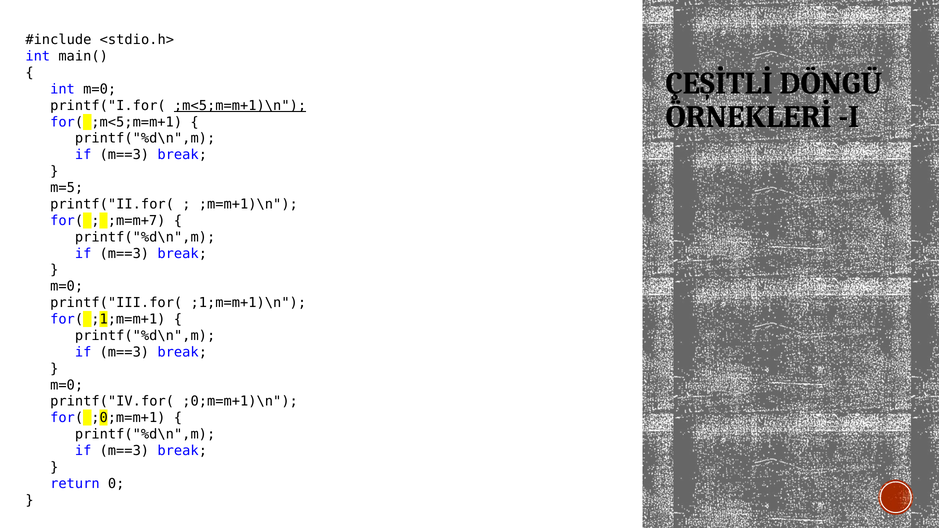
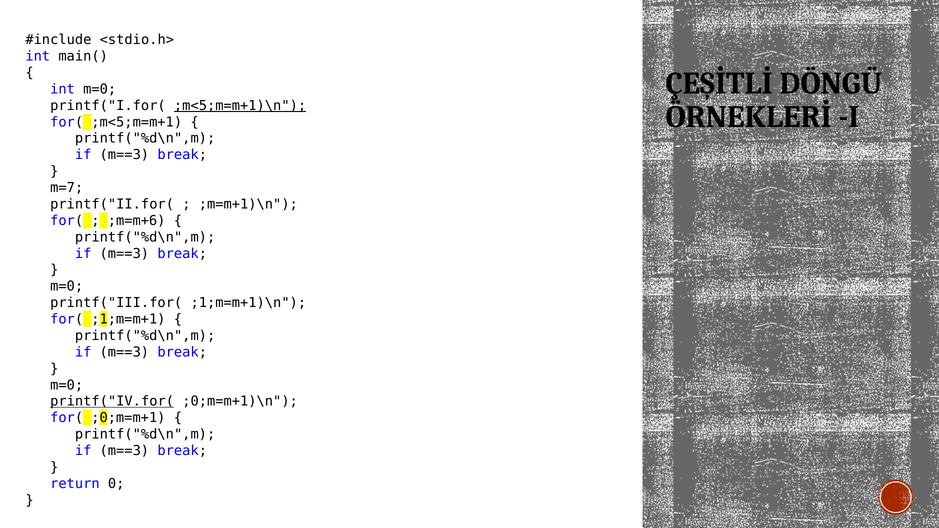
m=5: m=5 -> m=7 (67, 188)
;m=m+7: ;m=m+7 -> ;m=m+6 (137, 221)
printf("IV.for( underline: none -> present (112, 402)
